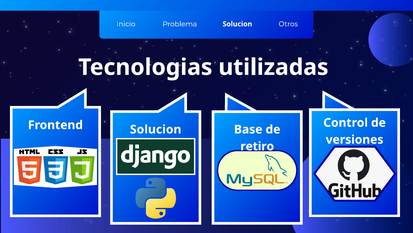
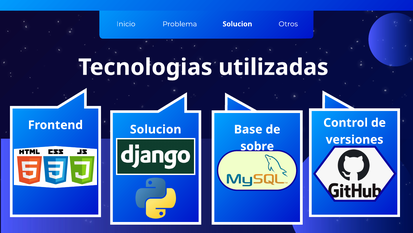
retiro: retiro -> sobre (257, 146)
